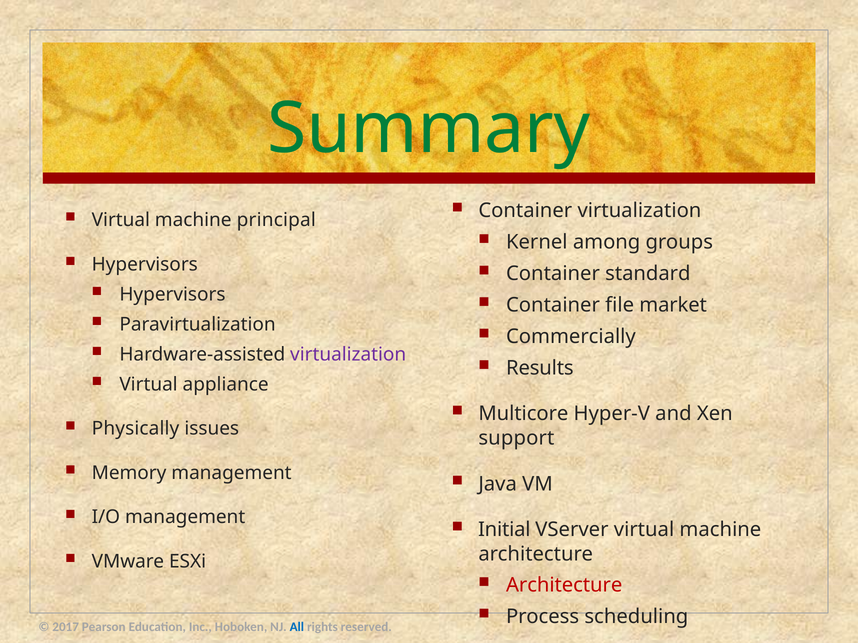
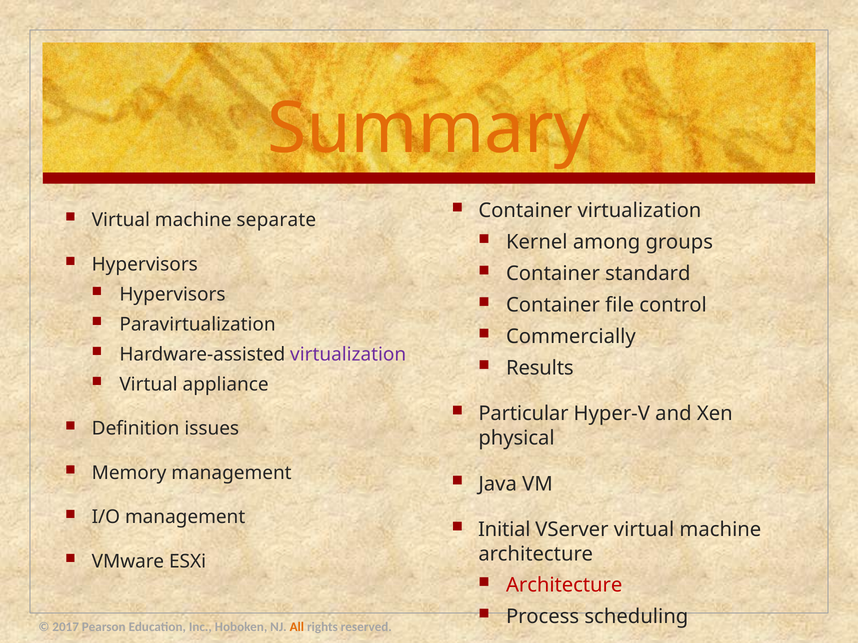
Summary colour: green -> orange (429, 129)
principal: principal -> separate (276, 220)
market: market -> control (673, 305)
Multicore: Multicore -> Particular (523, 414)
Physically: Physically -> Definition (136, 429)
support: support -> physical (517, 438)
All colour: blue -> orange (297, 627)
